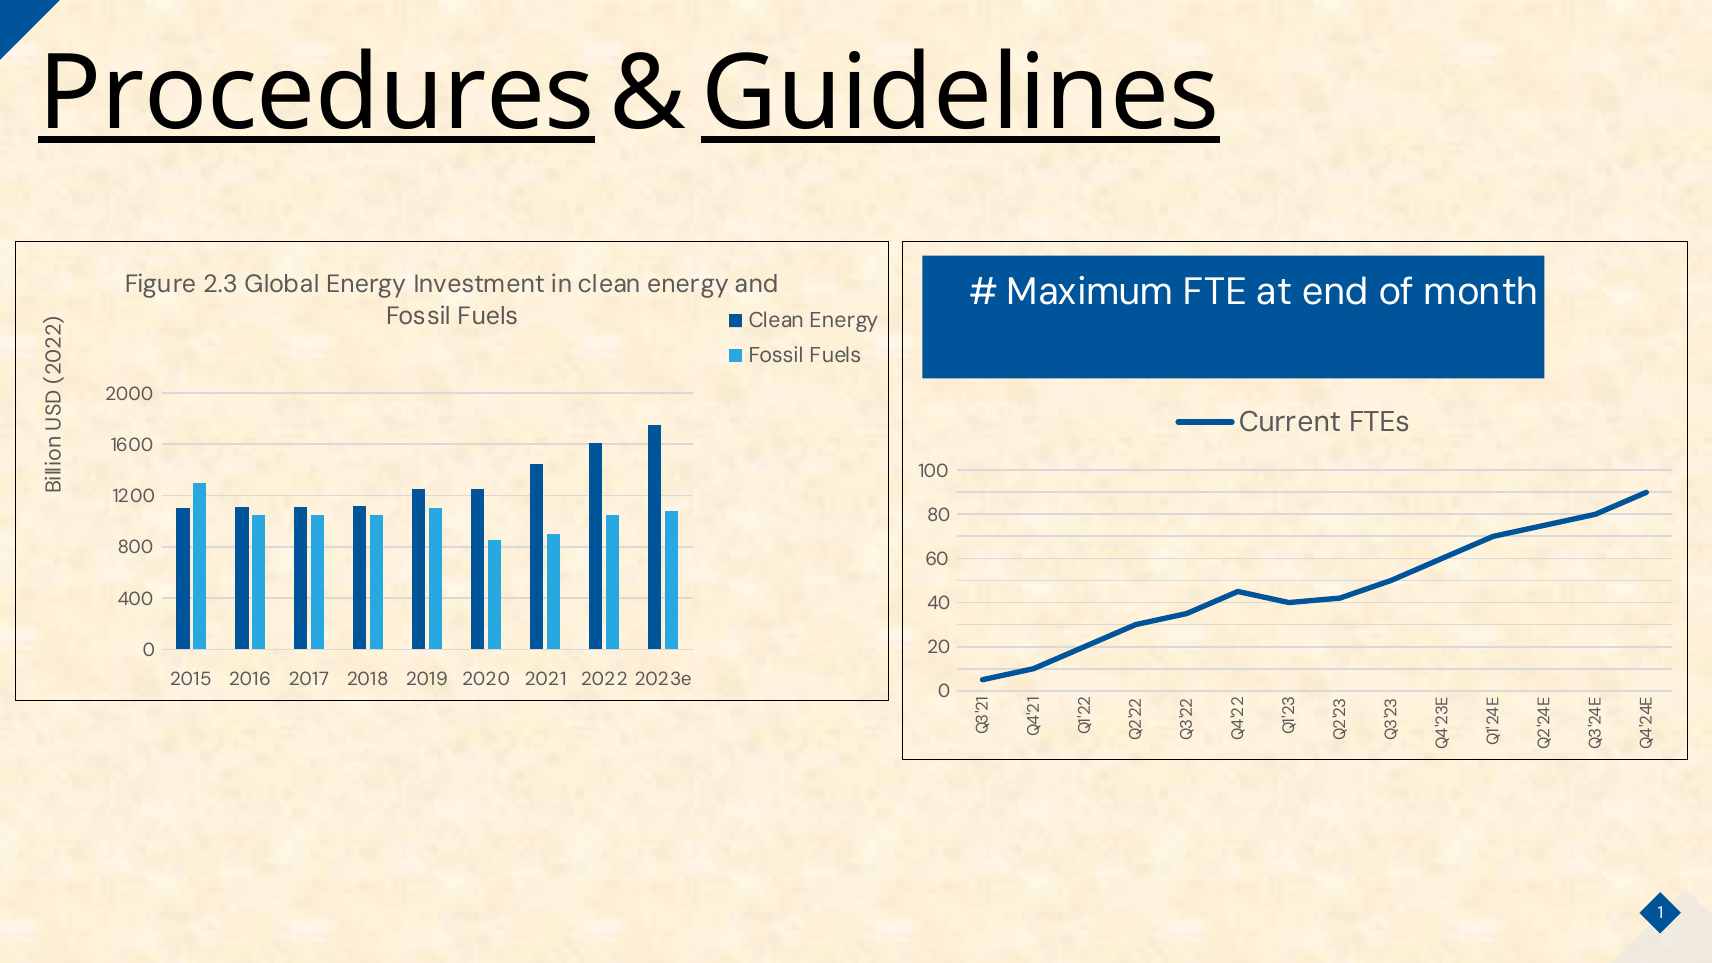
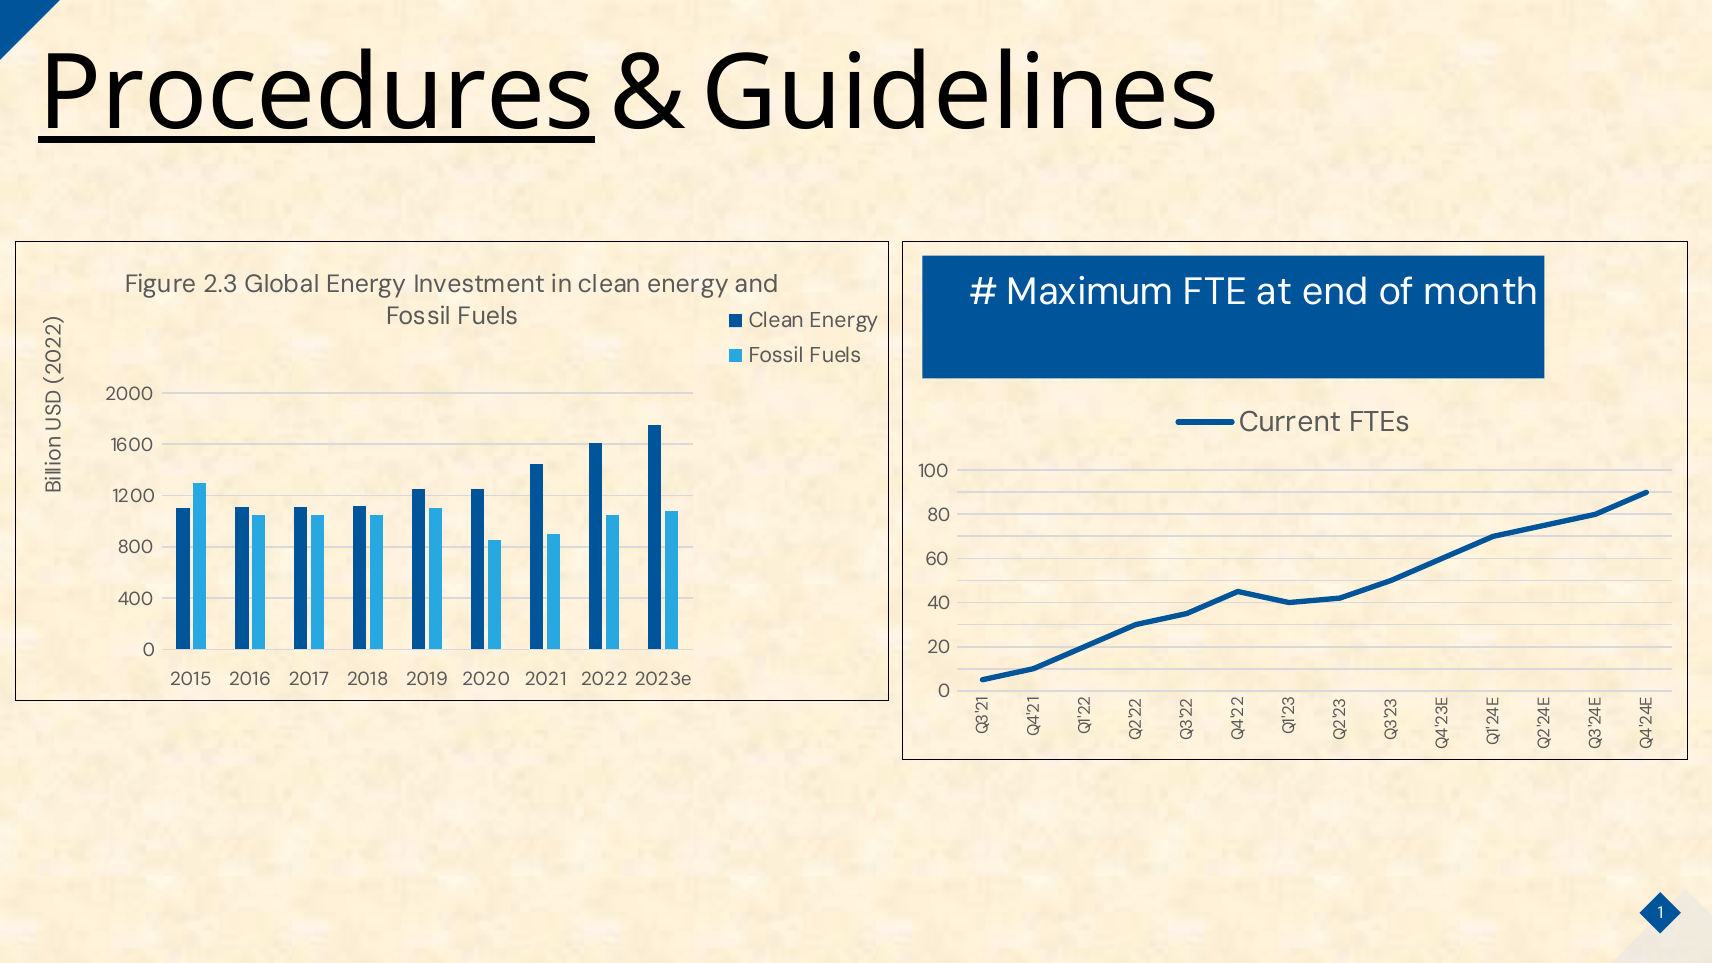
Guidelines underline: present -> none (960, 94)
